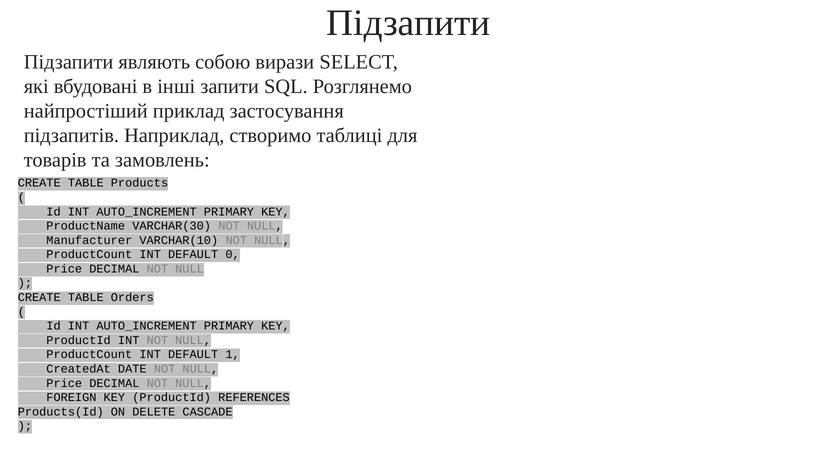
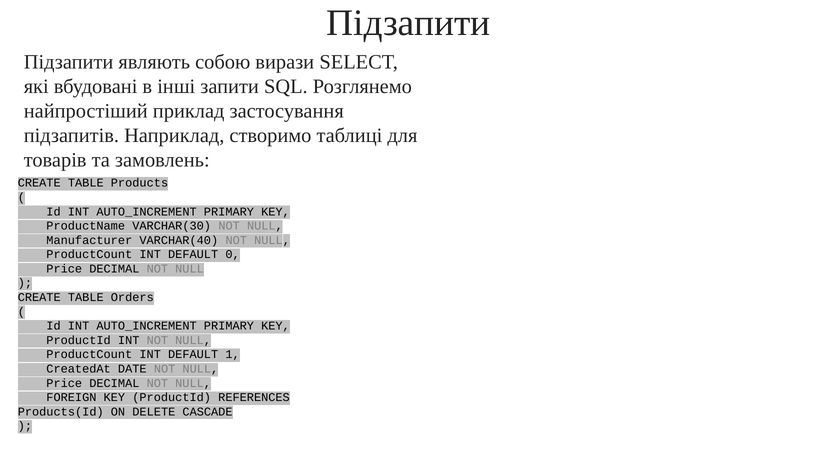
VARCHAR(10: VARCHAR(10 -> VARCHAR(40 (179, 240)
